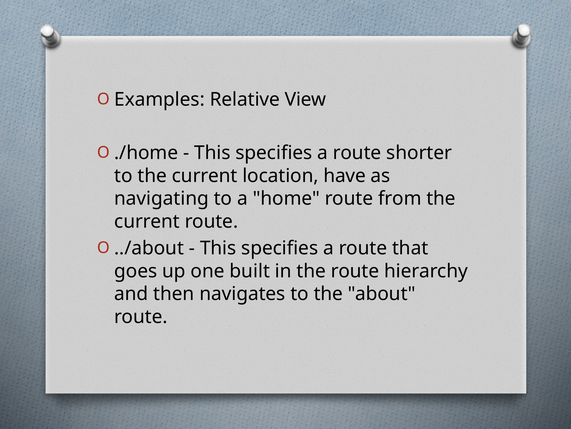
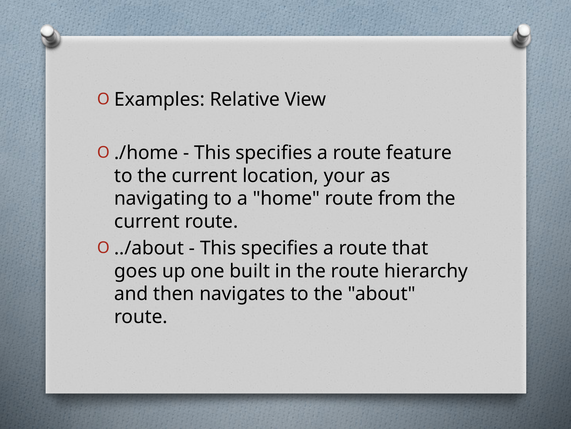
shorter: shorter -> feature (419, 153)
have: have -> your (344, 175)
